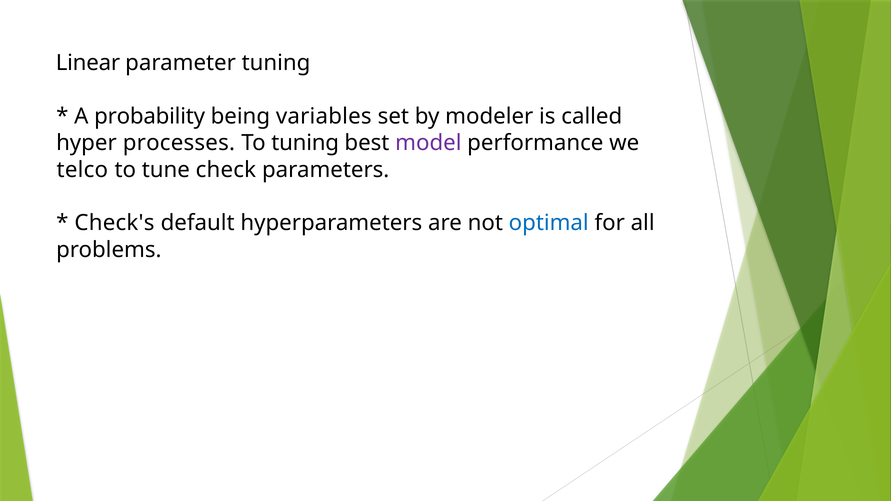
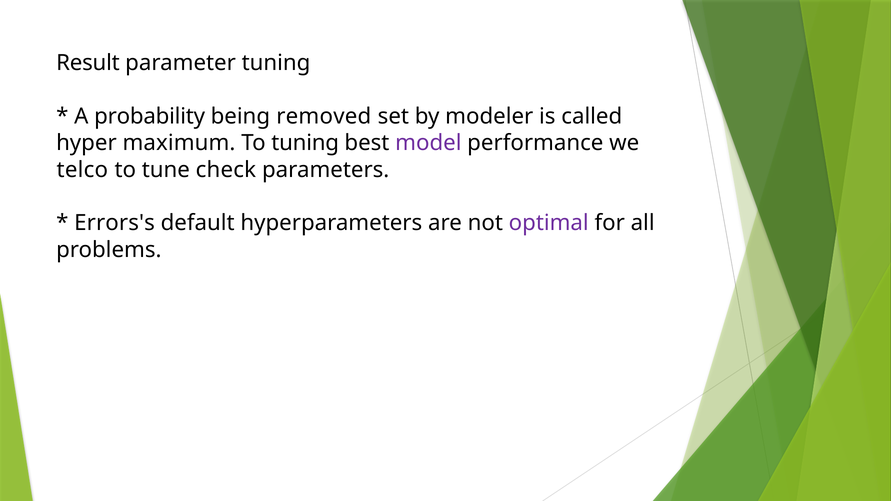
Linear: Linear -> Result (88, 63)
variables: variables -> removed (324, 116)
processes: processes -> maximum (179, 143)
Check's: Check's -> Errors's (115, 223)
optimal colour: blue -> purple (549, 223)
